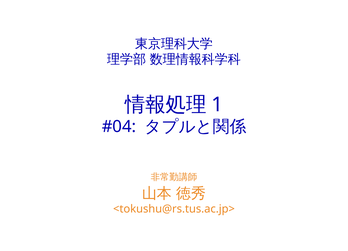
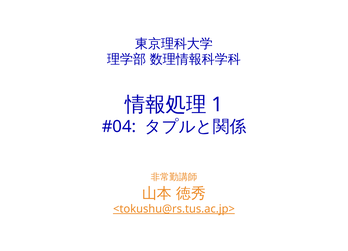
<tokushu@rs.tus.ac.jp> underline: none -> present (174, 209)
